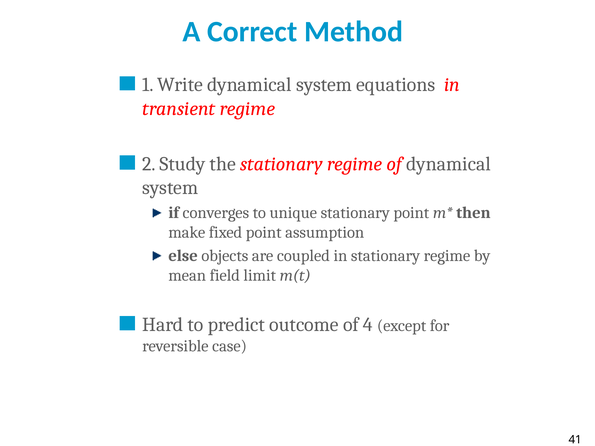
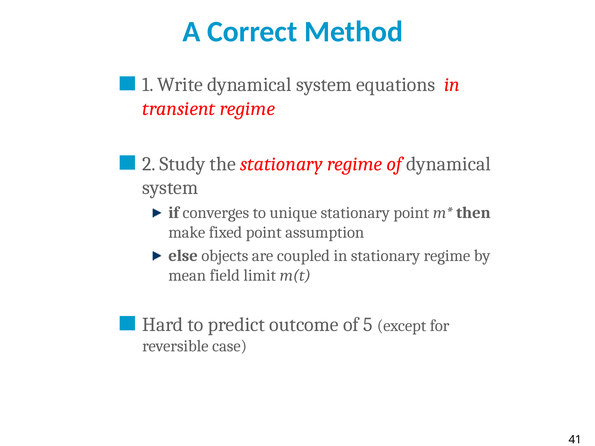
4: 4 -> 5 (368, 325)
